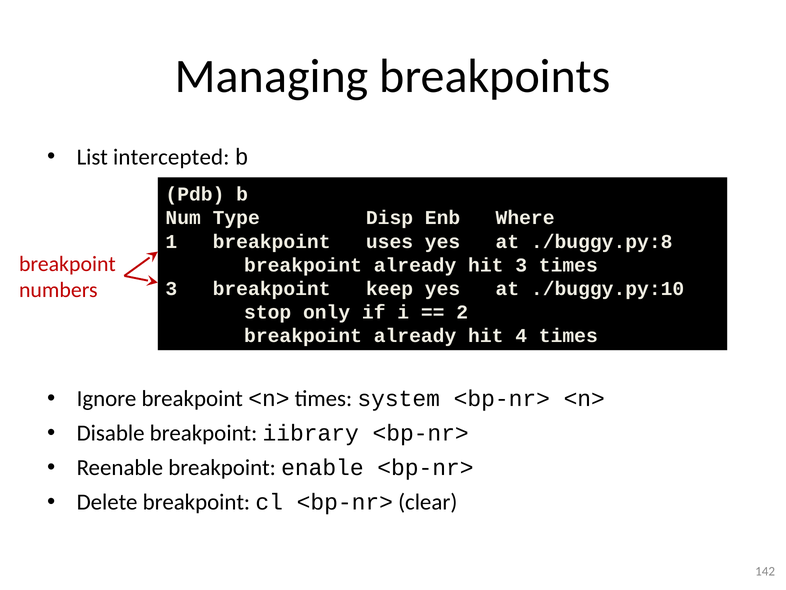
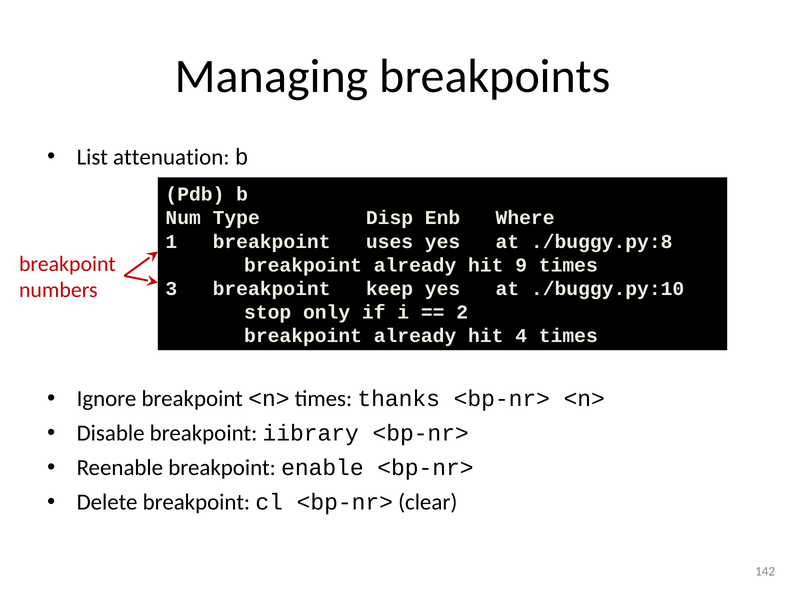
intercepted: intercepted -> attenuation (171, 157)
hit 3: 3 -> 9 (521, 265)
system: system -> thanks (399, 398)
